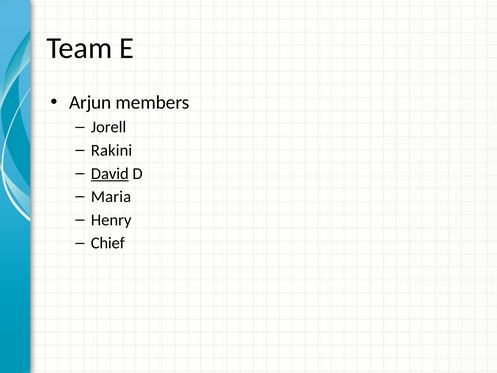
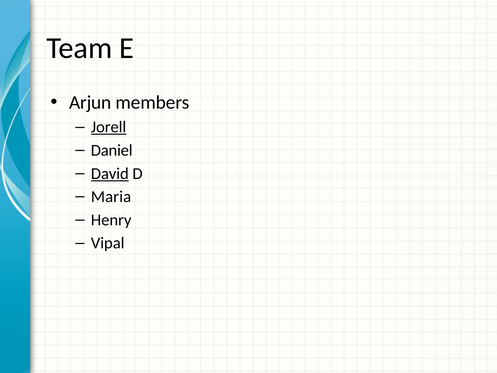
Jorell underline: none -> present (109, 127)
Rakini: Rakini -> Daniel (112, 150)
Chief: Chief -> Vipal (108, 243)
